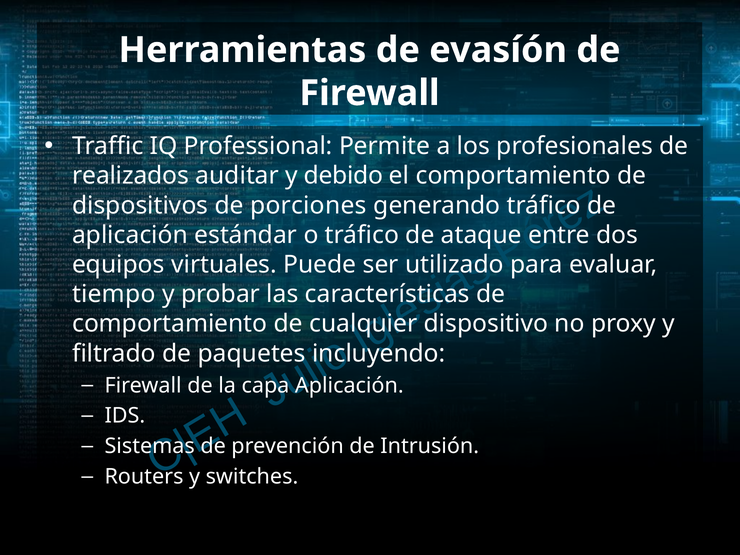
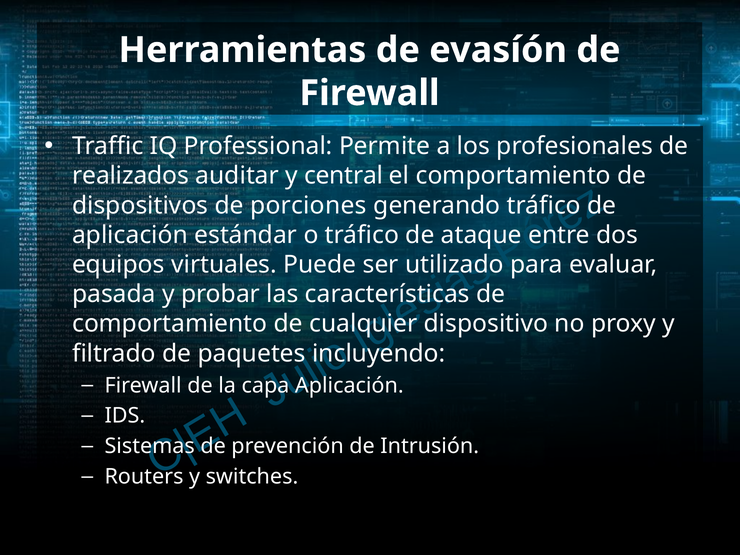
debido: debido -> central (344, 176)
tiempo: tiempo -> pasada (114, 294)
